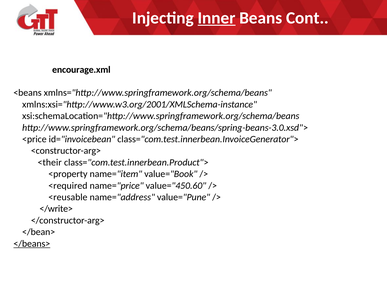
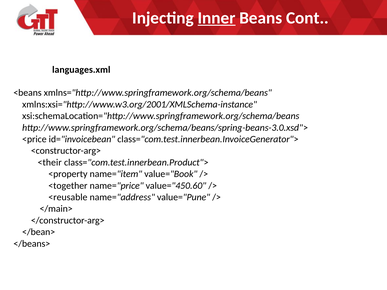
encourage.xml: encourage.xml -> languages.xml (81, 70)
<required: <required -> <together (68, 186)
</write>: </write> -> </main> (56, 209)
</beans> underline: present -> none (32, 244)
